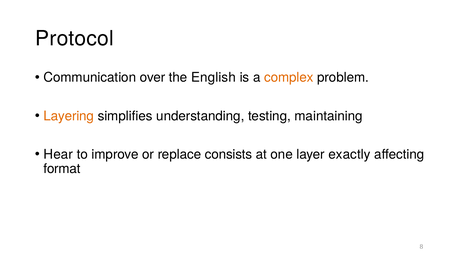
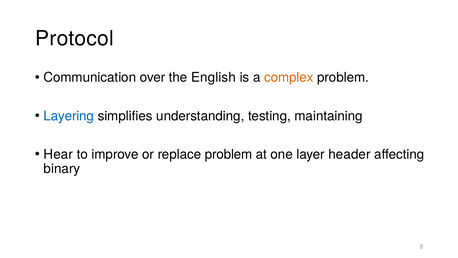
Layering colour: orange -> blue (69, 116)
replace consists: consists -> problem (229, 154)
exactly: exactly -> header (350, 154)
format: format -> binary (62, 169)
